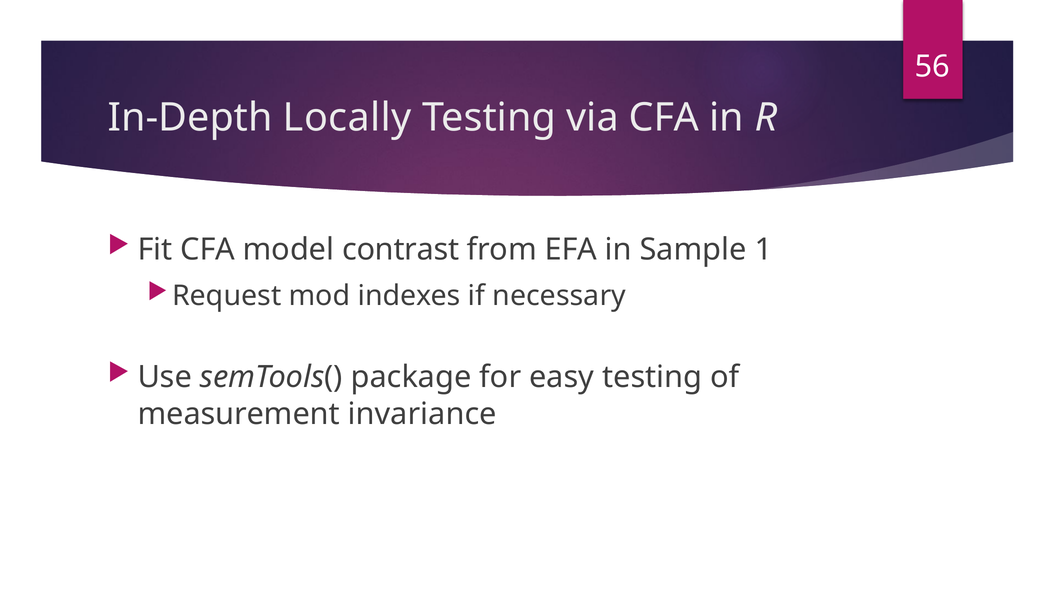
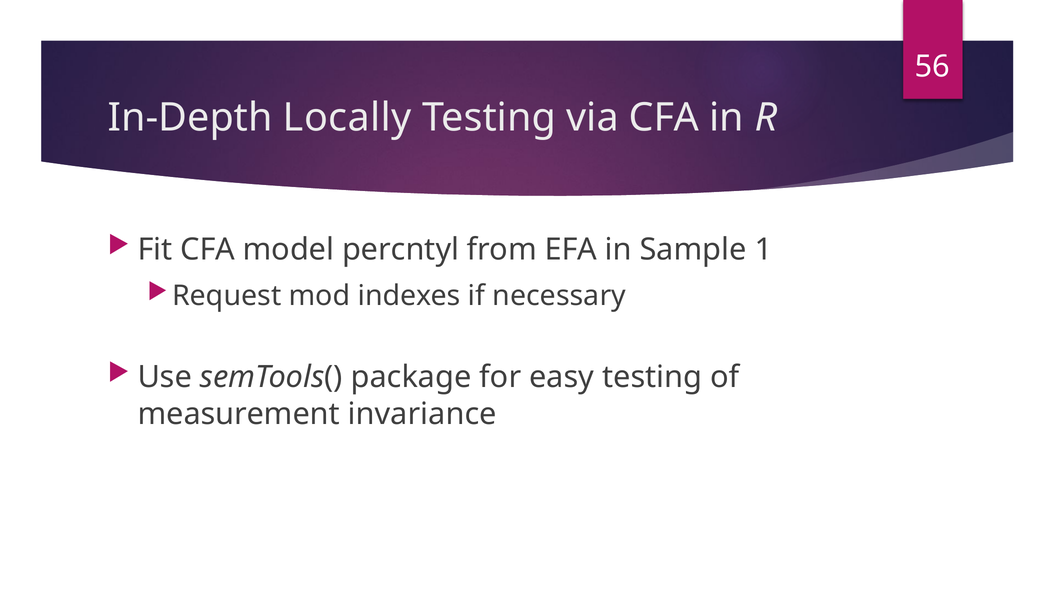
contrast: contrast -> percntyl (401, 250)
